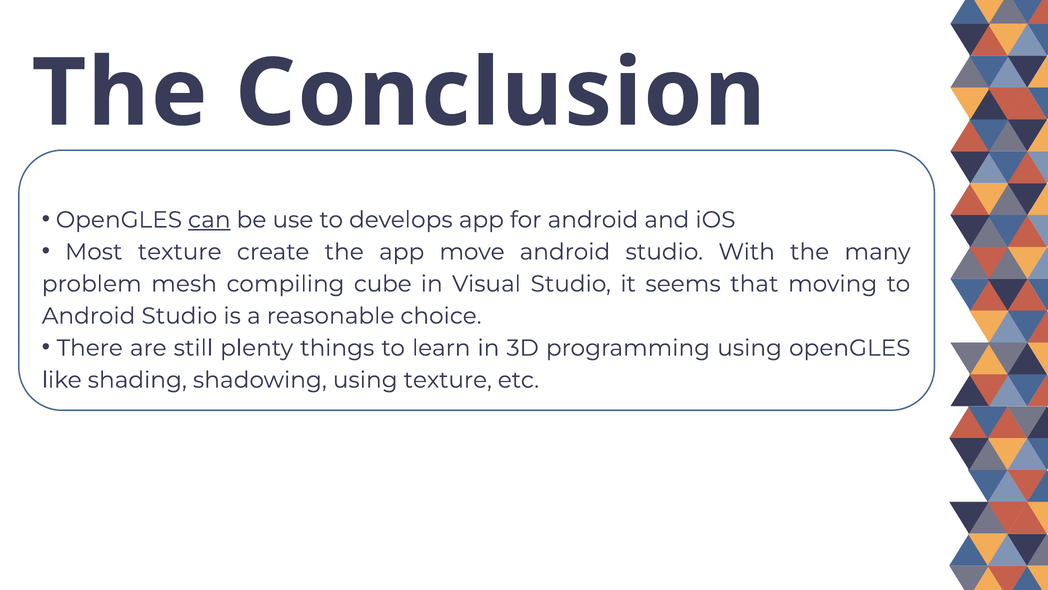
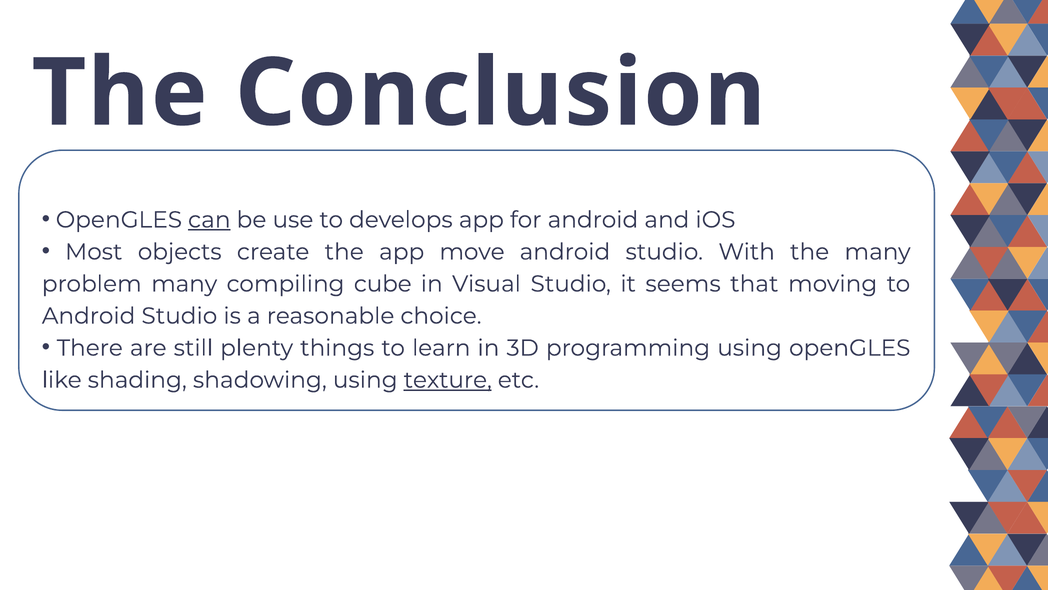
Most texture: texture -> objects (180, 252)
problem mesh: mesh -> many (184, 284)
texture underline: none -> present (448, 380)
